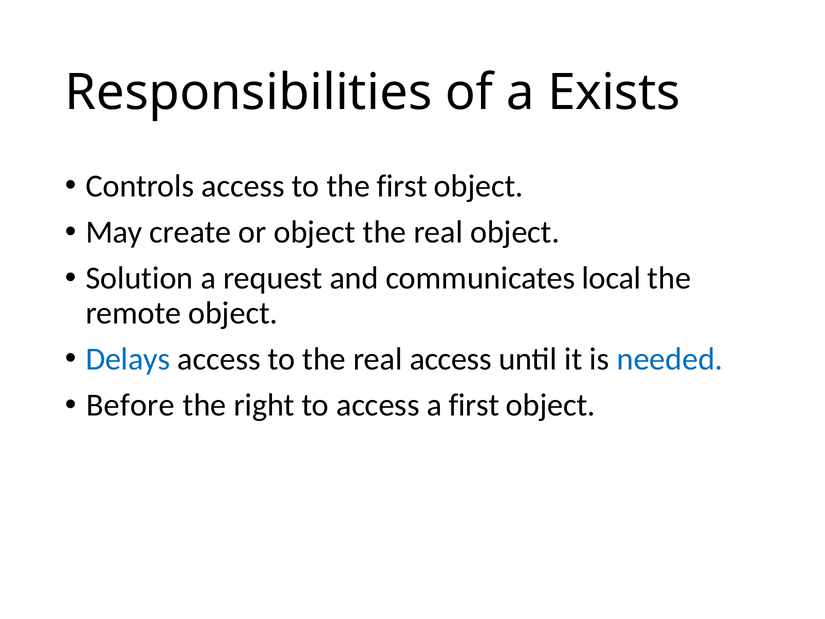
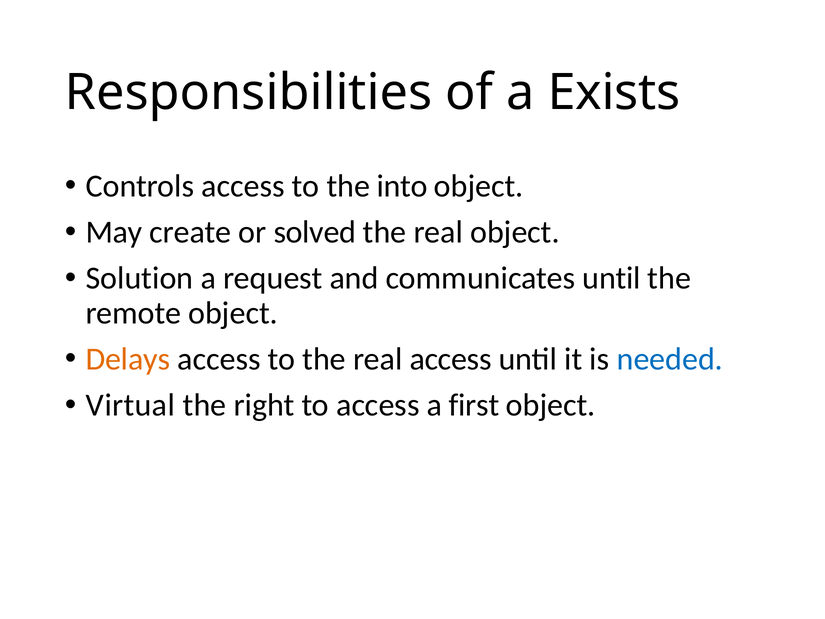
the first: first -> into (402, 186)
or object: object -> solved (315, 232)
communicates local: local -> until (611, 278)
Delays colour: blue -> orange (128, 359)
Before: Before -> Virtual (130, 405)
